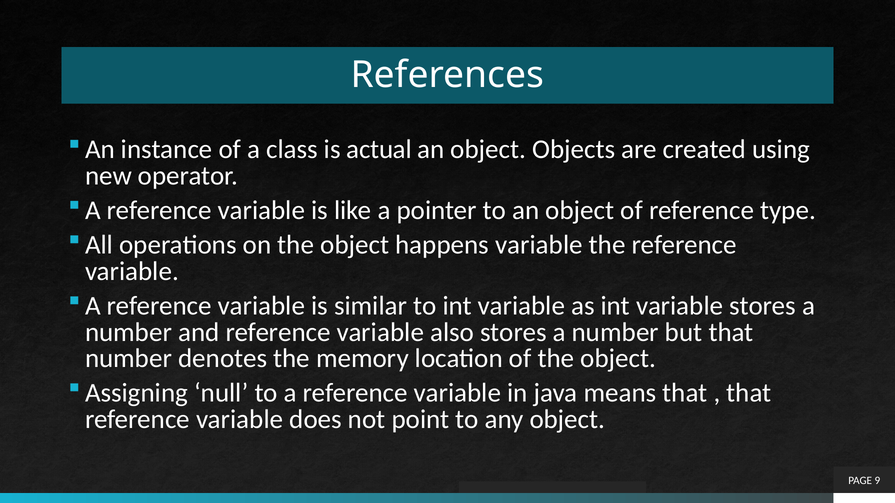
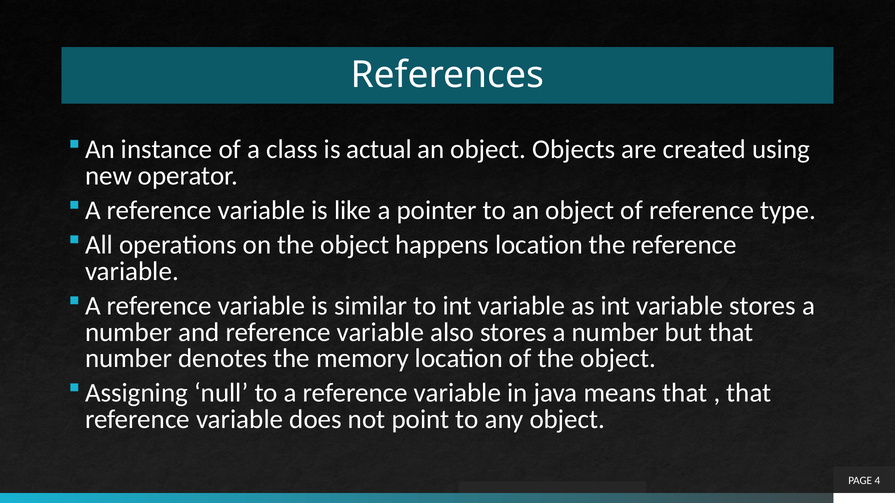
happens variable: variable -> location (539, 245)
9: 9 -> 4 (877, 481)
